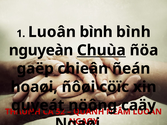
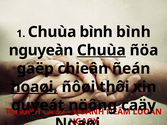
1 Luoân: Luoân -> Chuùa (52, 32)
hoaøi underline: none -> present (34, 87)
cöïc: cöïc -> thôi (114, 87)
